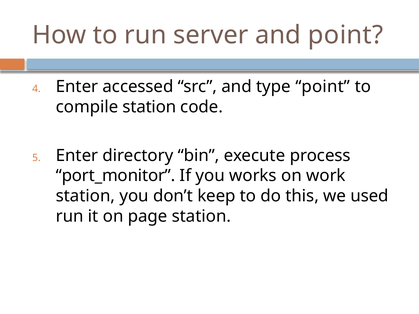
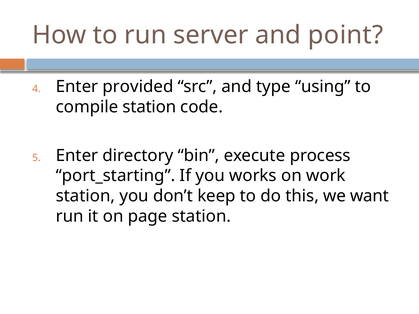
accessed: accessed -> provided (138, 87)
type point: point -> using (323, 87)
port_monitor: port_monitor -> port_starting (116, 176)
used: used -> want (370, 196)
